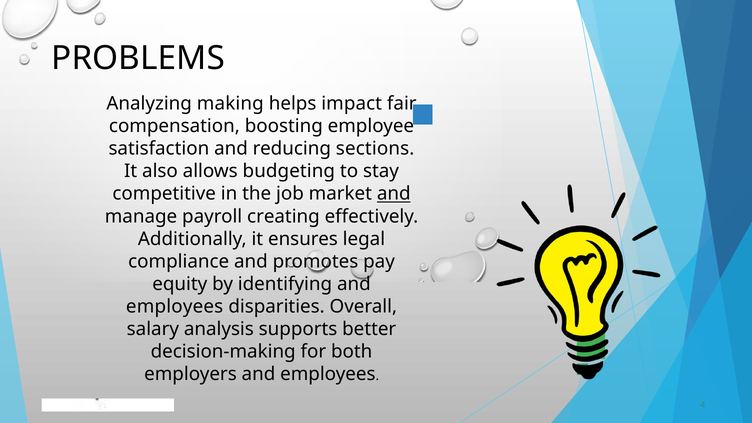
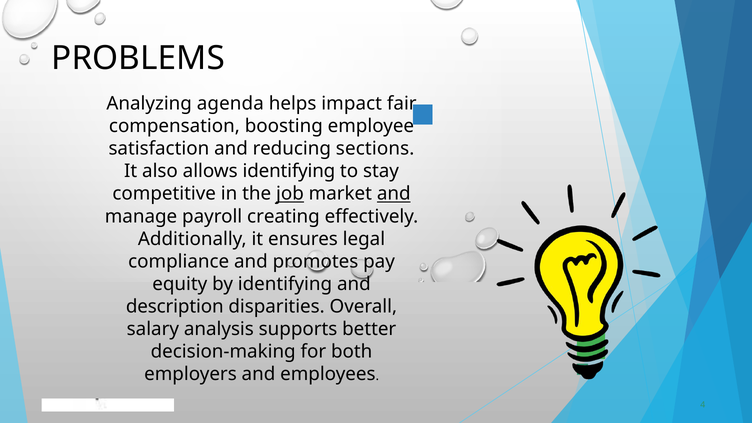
making: making -> agenda (230, 104)
allows budgeting: budgeting -> identifying (289, 171)
job underline: none -> present (290, 194)
employees: employees -> description (175, 307)
